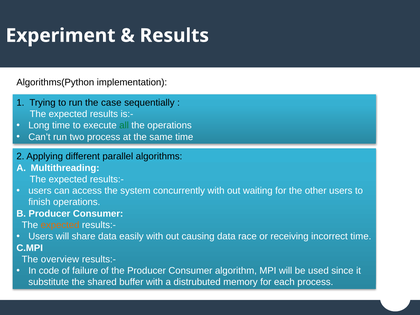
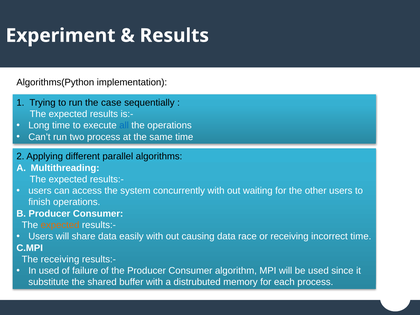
all colour: green -> blue (124, 125)
The overview: overview -> receiving (60, 259)
In code: code -> used (49, 271)
